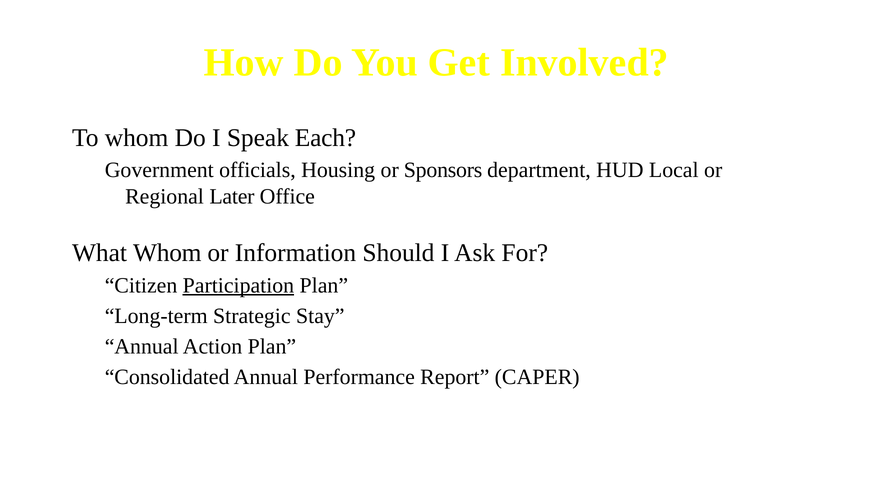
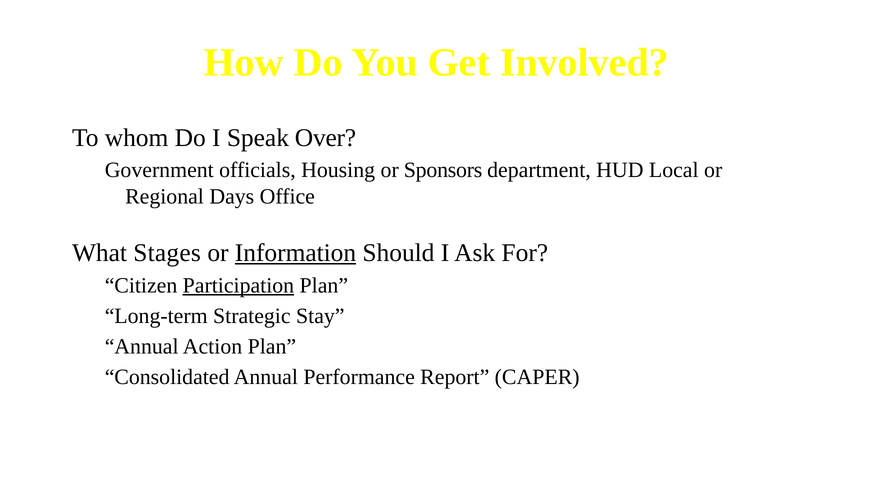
Each: Each -> Over (325, 138)
Later: Later -> Days (232, 196)
What Whom: Whom -> Stages (167, 253)
Information underline: none -> present (296, 253)
